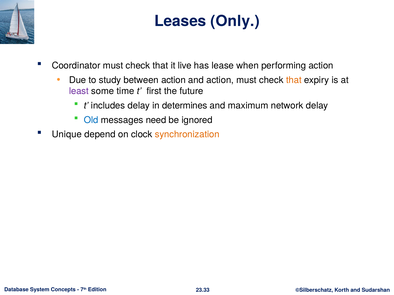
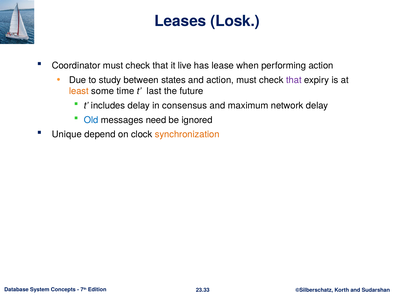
Only: Only -> Losk (235, 21)
between action: action -> states (173, 80)
that colour: orange -> purple (294, 80)
least colour: purple -> orange (79, 91)
first: first -> last (154, 91)
determines: determines -> consensus (185, 106)
